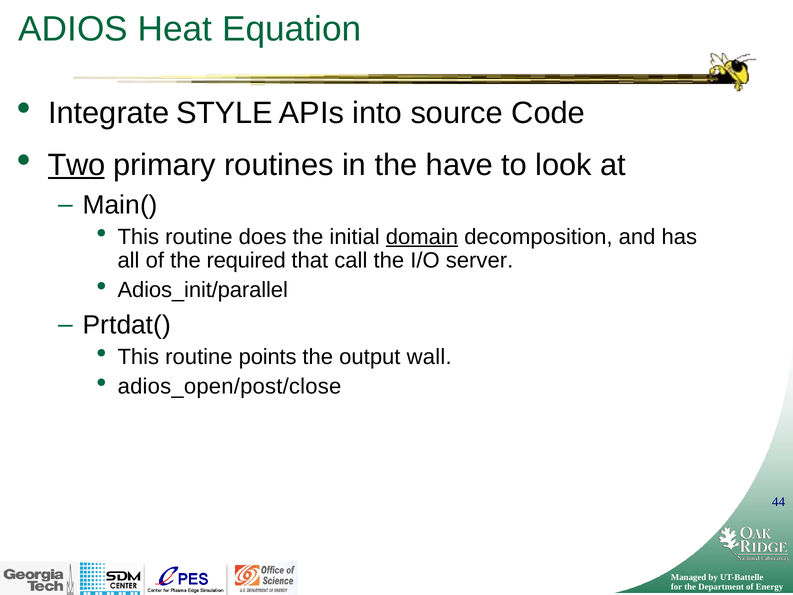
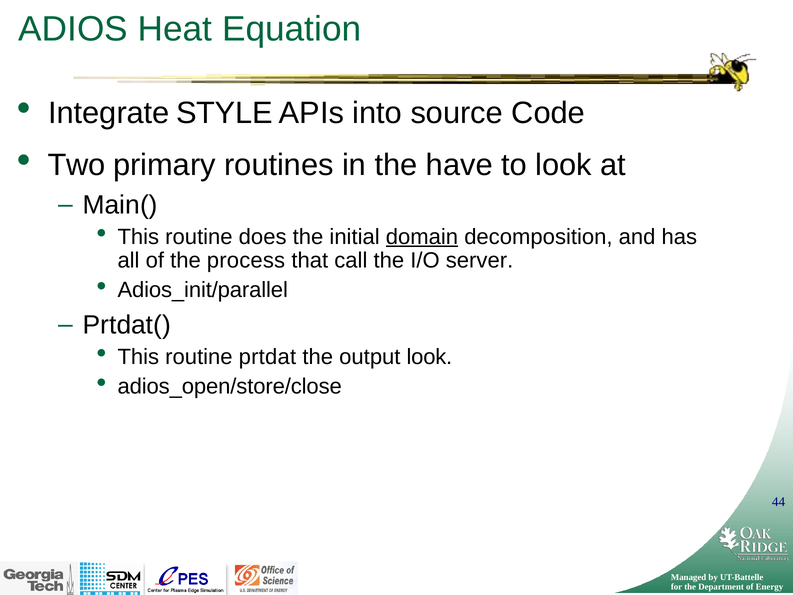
Two underline: present -> none (77, 165)
required: required -> process (246, 260)
points: points -> prtdat (267, 357)
output wall: wall -> look (429, 357)
adios_open/post/close: adios_open/post/close -> adios_open/store/close (230, 386)
